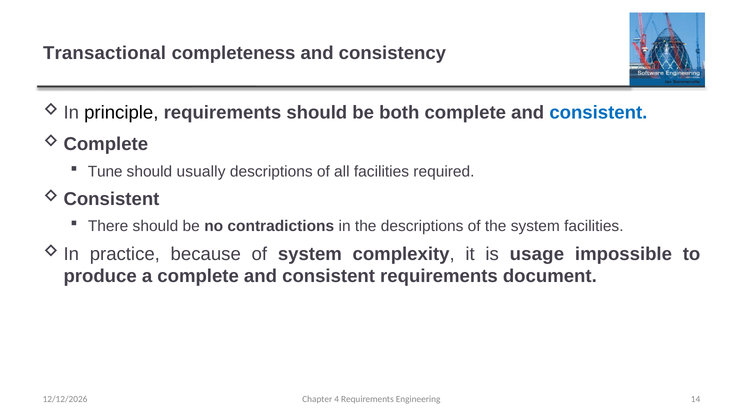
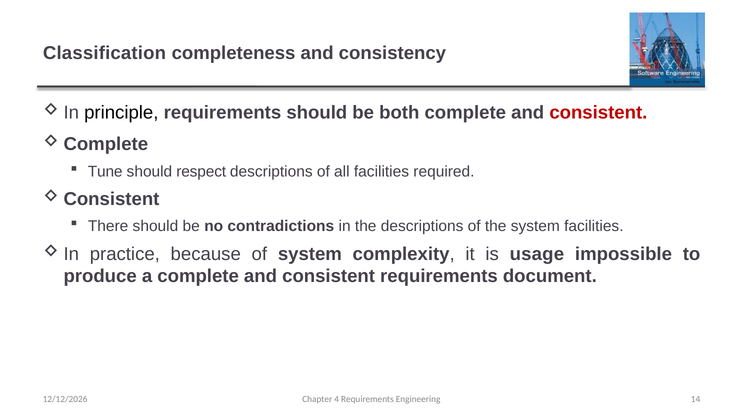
Transactional: Transactional -> Classification (104, 53)
consistent colour: blue -> red (598, 113)
usually: usually -> respect (201, 171)
